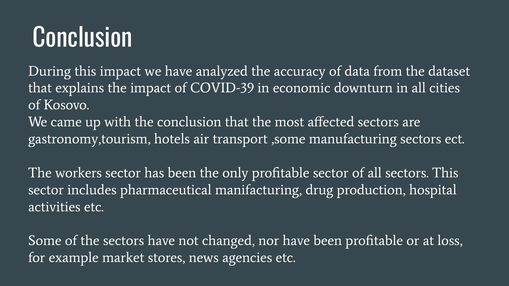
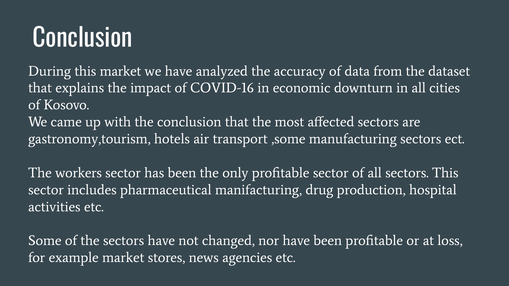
this impact: impact -> market (120, 71)
COVID-39: COVID-39 -> COVID-16 (222, 88)
